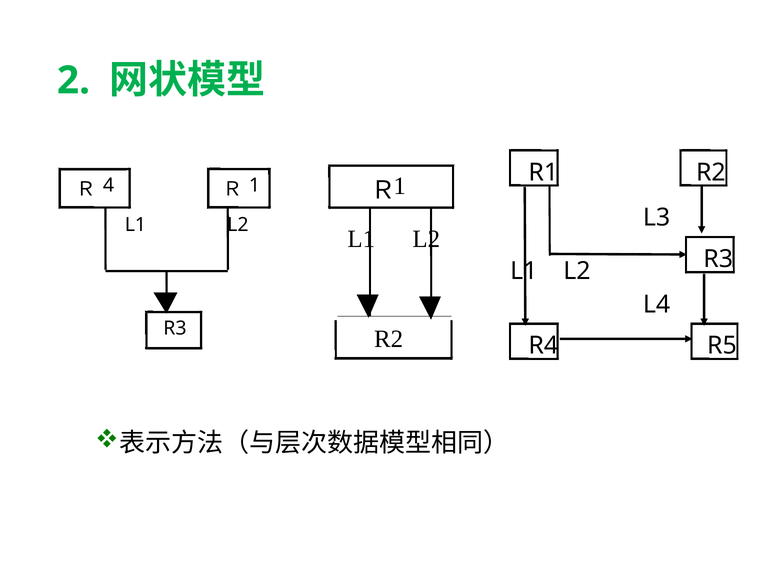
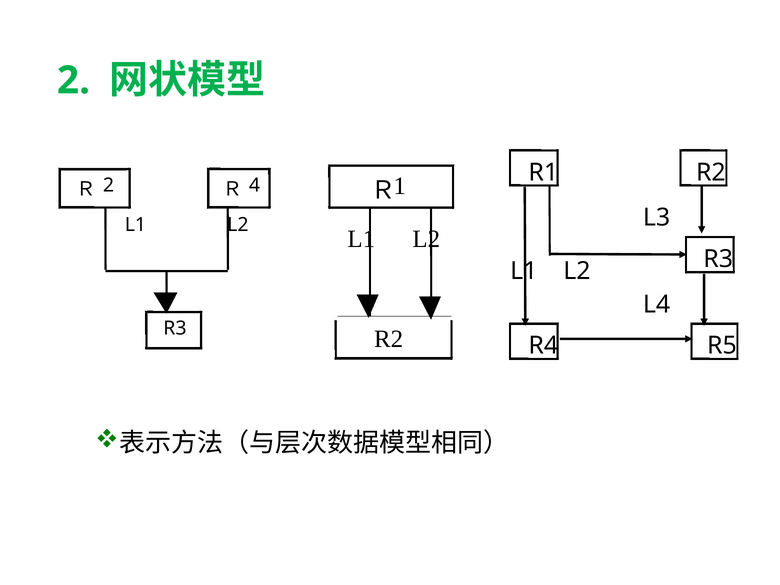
Ｒ 4: 4 -> 2 (109, 185)
1: 1 -> 4 (254, 185)
